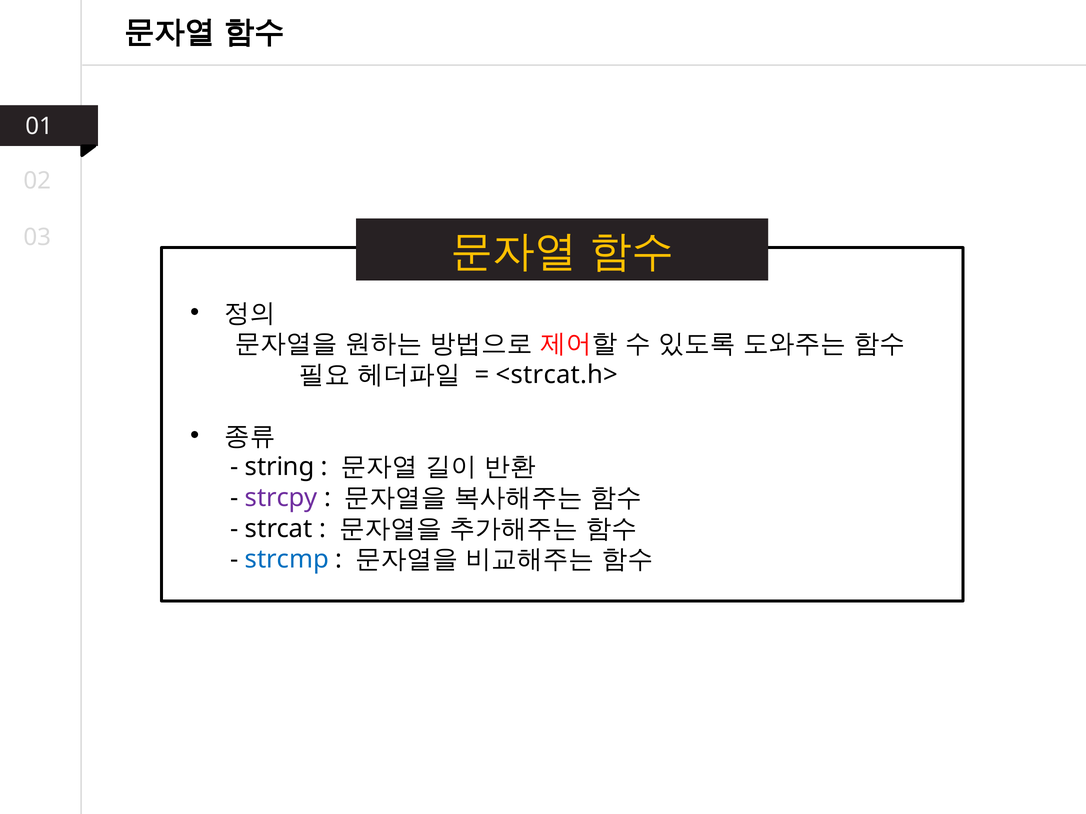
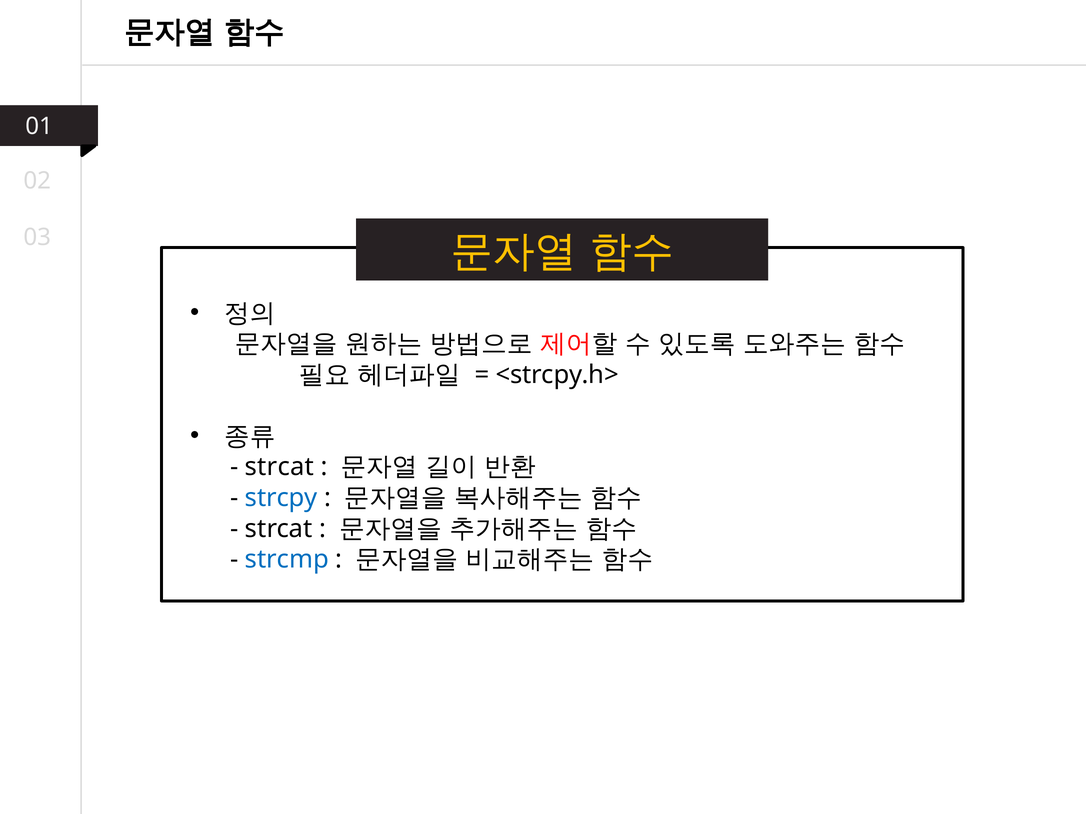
<strcat.h>: <strcat.h> -> <strcpy.h> (557, 375)
string: string -> strcat (279, 467)
strcpy colour: purple -> blue (281, 498)
